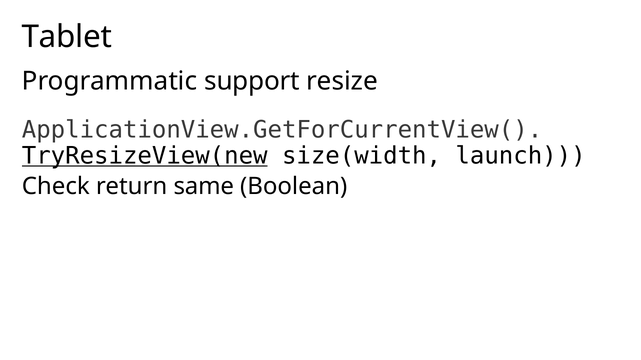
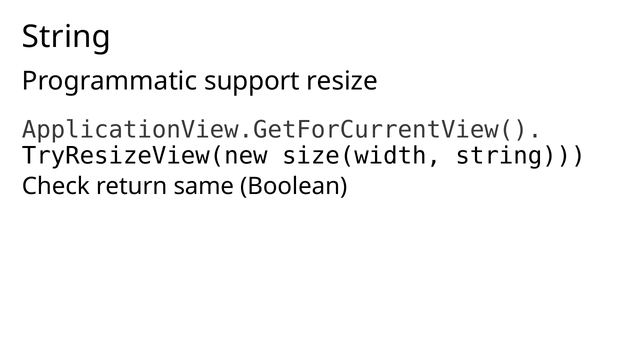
Tablet: Tablet -> String (67, 37)
TryResizeView(new underline: present -> none (145, 156)
size(width launch: launch -> string (521, 156)
